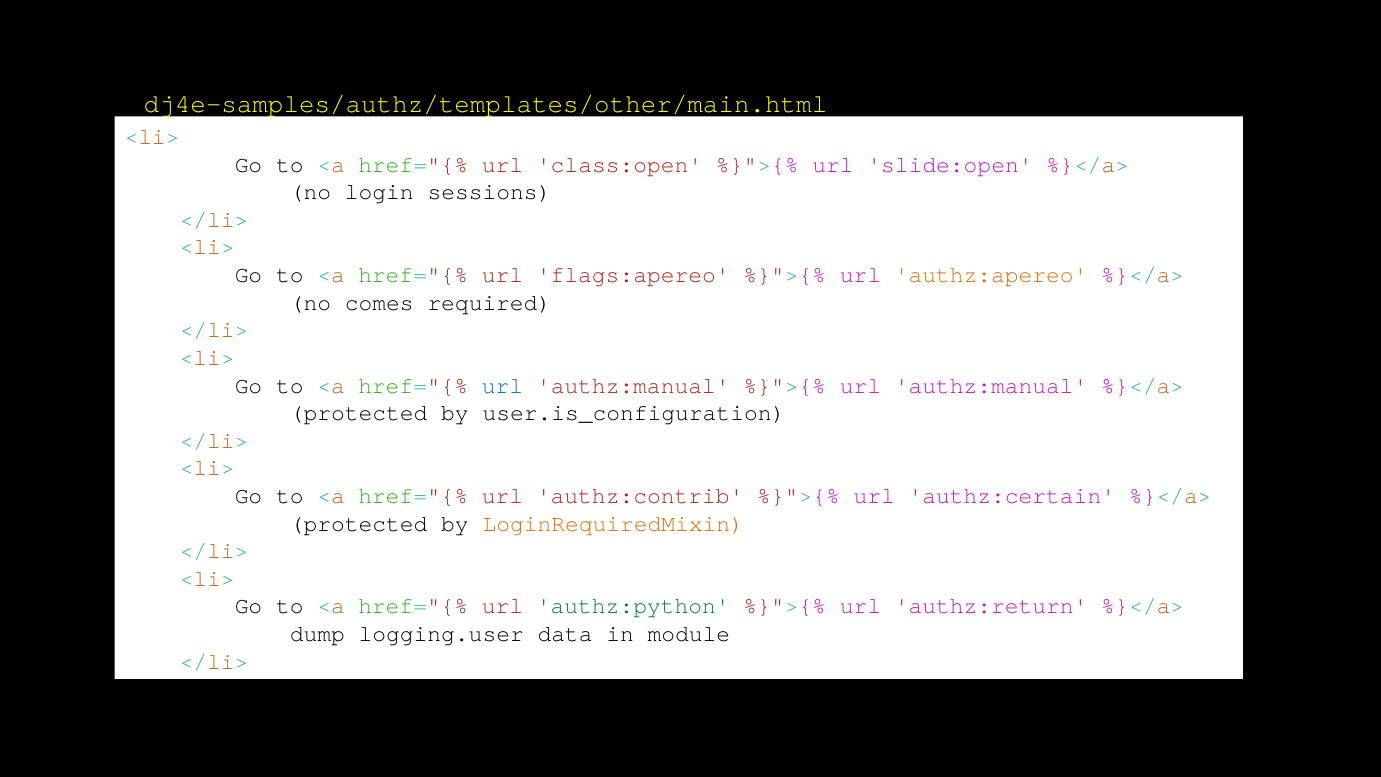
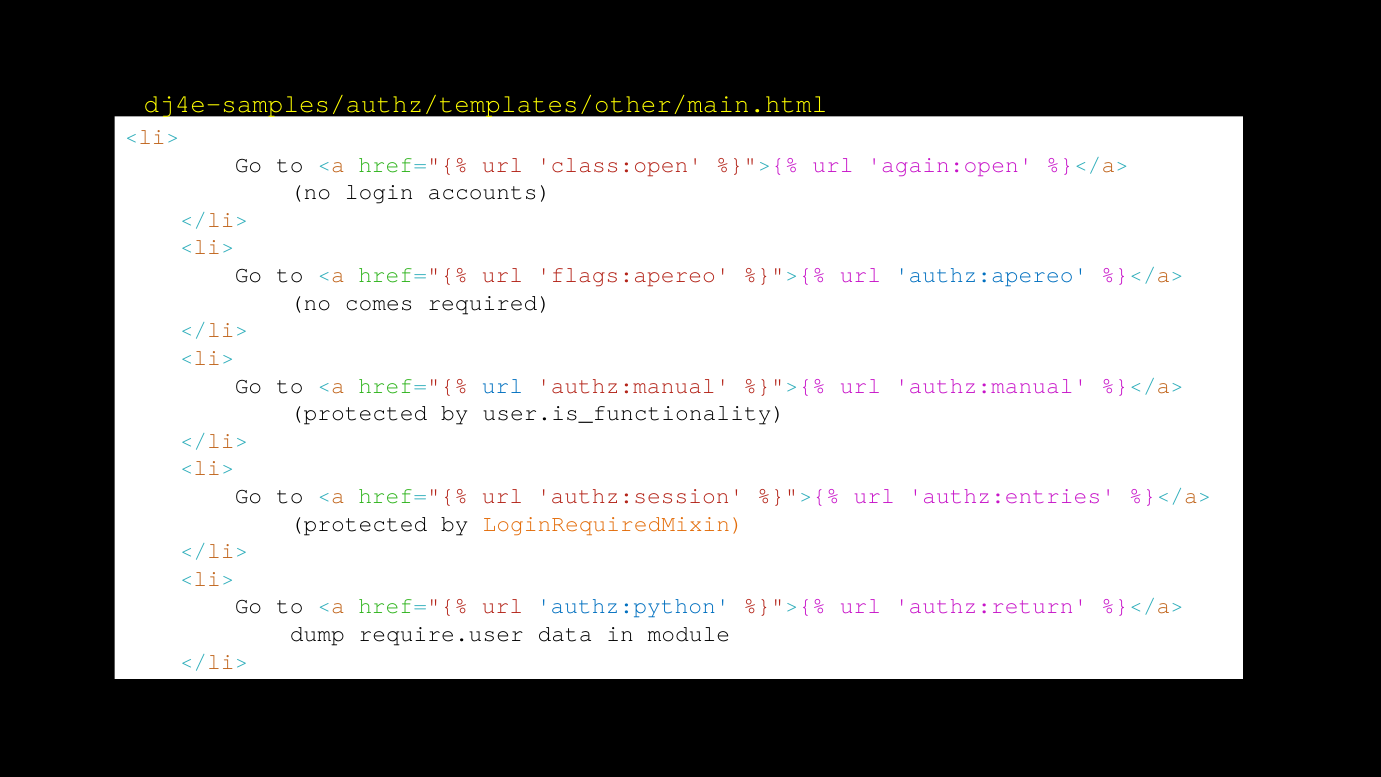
slide:open: slide:open -> again:open (950, 164)
sessions: sessions -> accounts (489, 192)
authz:apereo colour: orange -> blue (991, 275)
user.is_configuration: user.is_configuration -> user.is_functionality (634, 413)
authz:contrib: authz:contrib -> authz:session (640, 496)
authz:certain: authz:certain -> authz:entries (1012, 496)
authz:python colour: green -> blue (633, 606)
logging.user: logging.user -> require.user (441, 634)
